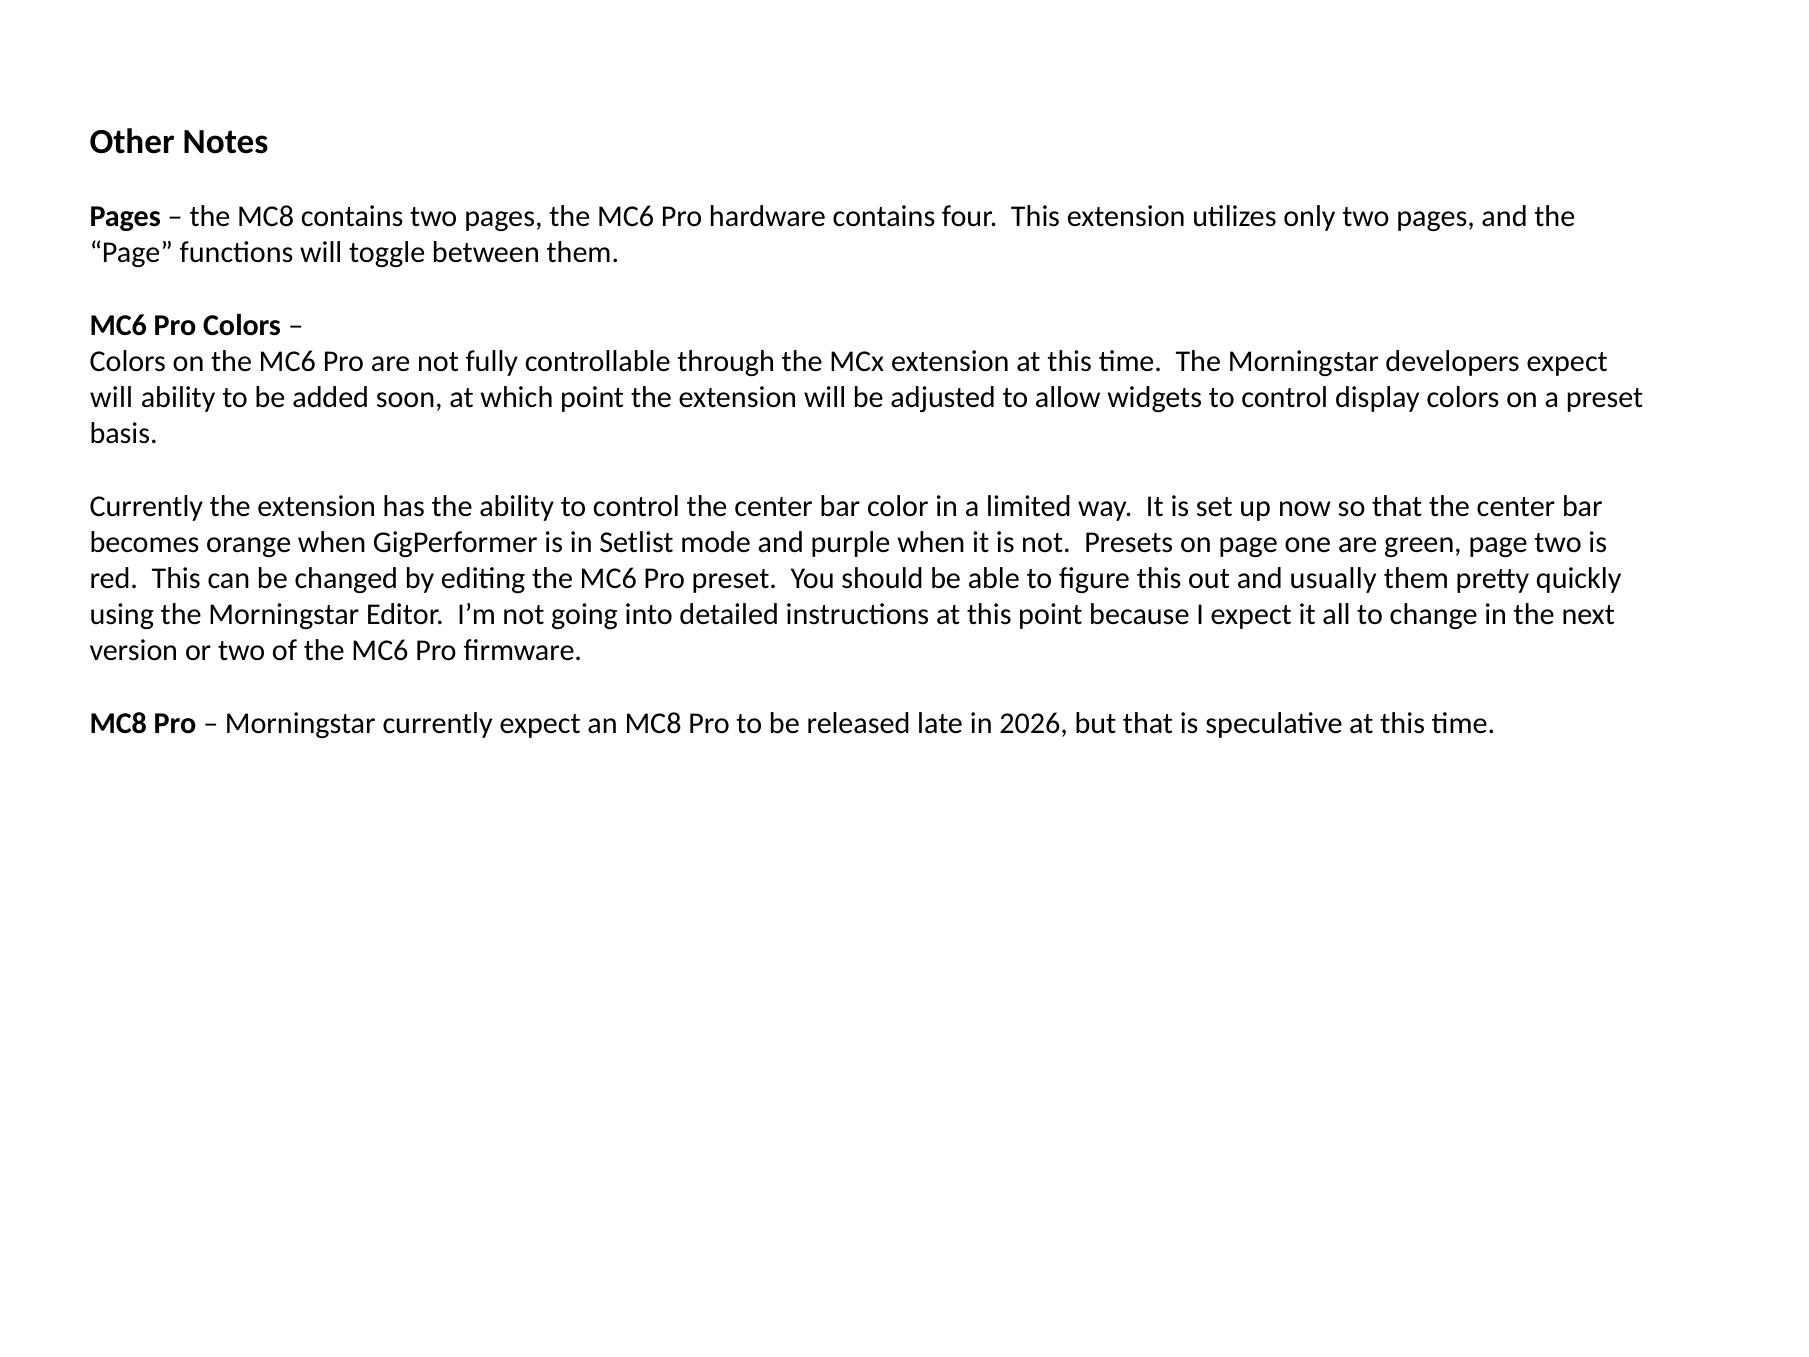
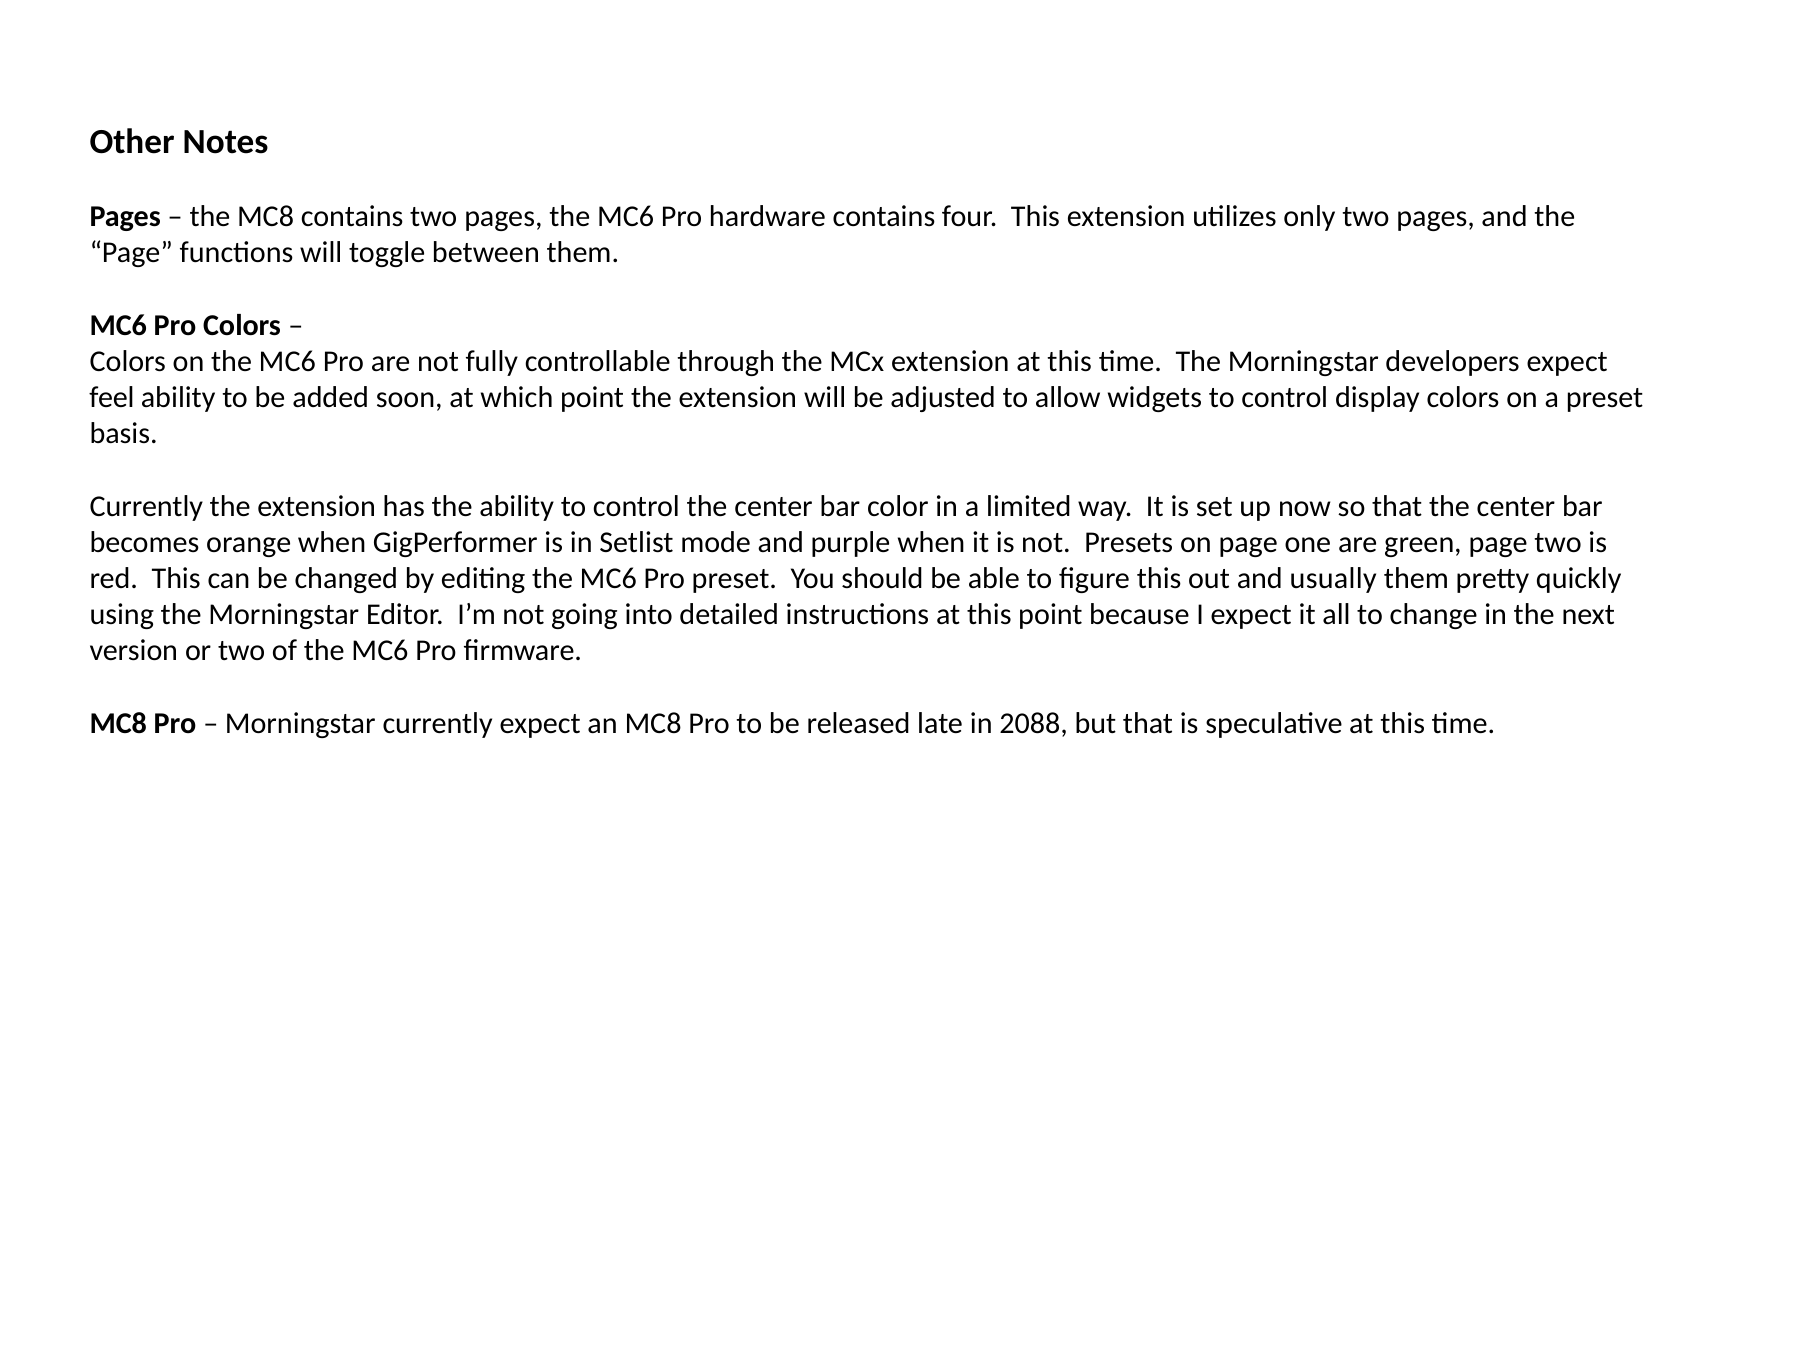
will: will -> feel (112, 398)
2026: 2026 -> 2088 (1034, 723)
